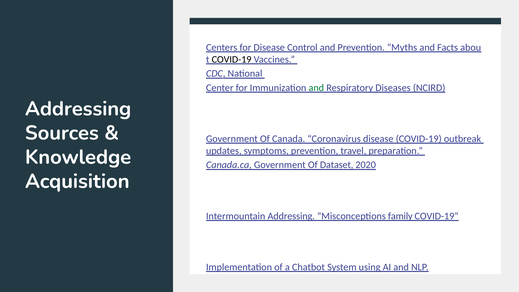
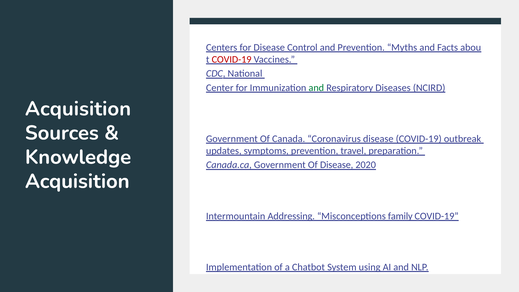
COVID-19 colour: black -> red (232, 59)
Addressing: Addressing -> Acquisition (78, 109)
Of Dataset: Dataset -> Disease (337, 165)
